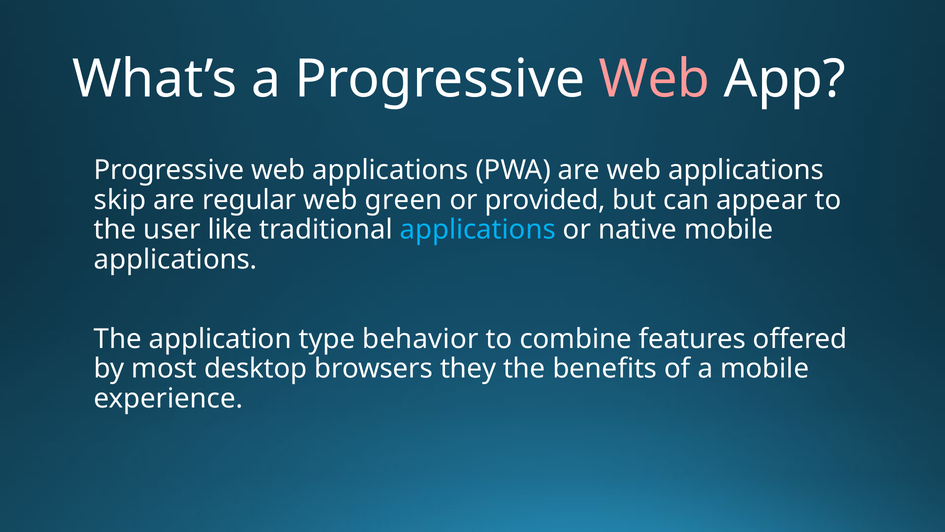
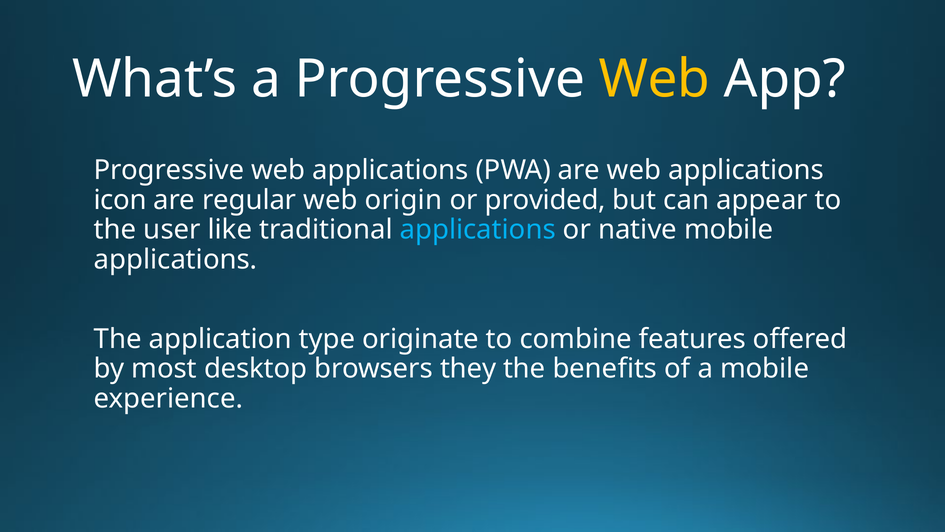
Web colour: pink -> yellow (655, 79)
skip: skip -> icon (120, 200)
green: green -> origin (404, 200)
behavior: behavior -> originate (421, 339)
